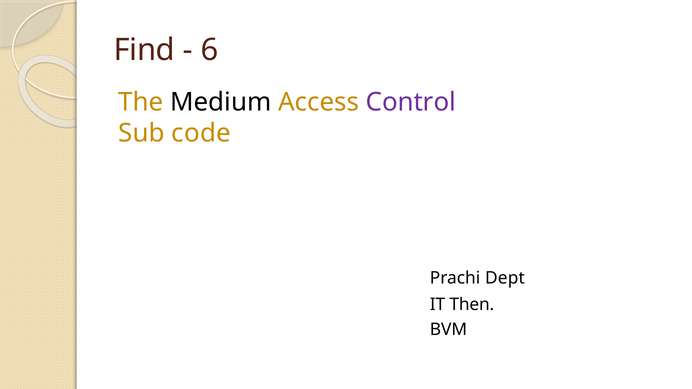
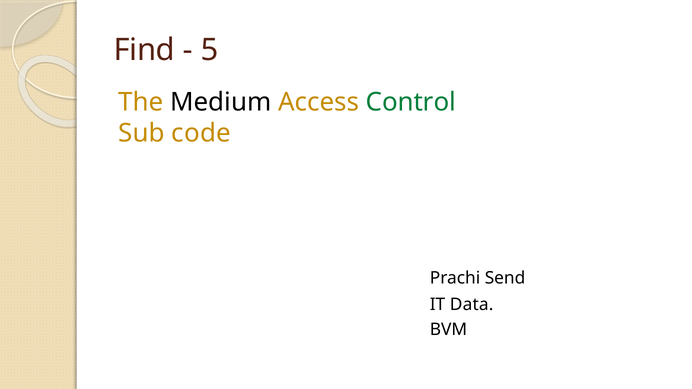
6: 6 -> 5 (210, 50)
Control colour: purple -> green (411, 102)
Dept: Dept -> Send (505, 278)
Then: Then -> Data (472, 305)
